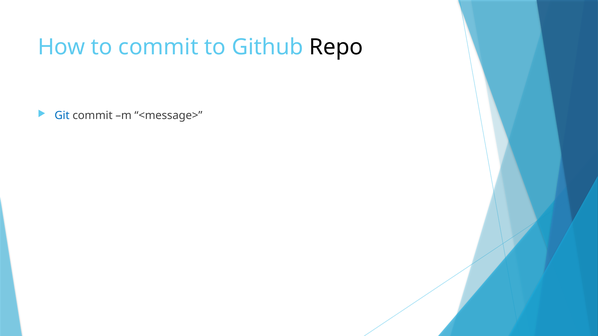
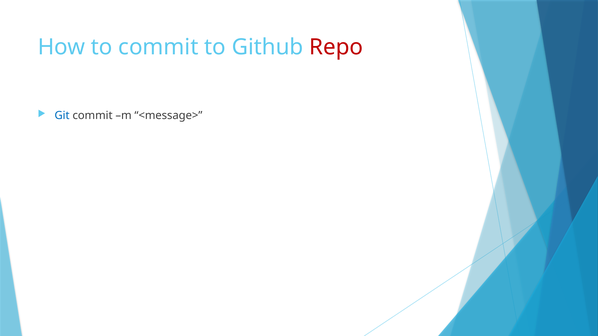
Repo colour: black -> red (336, 47)
